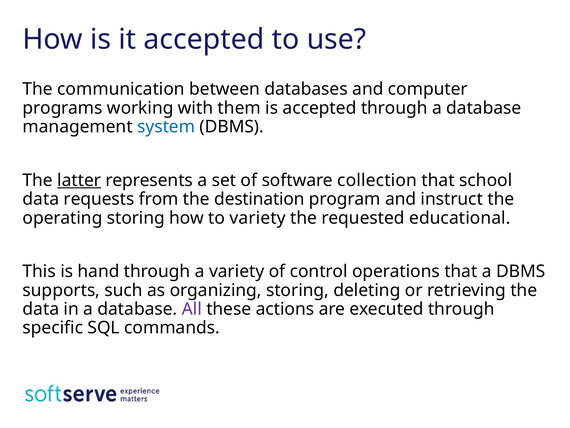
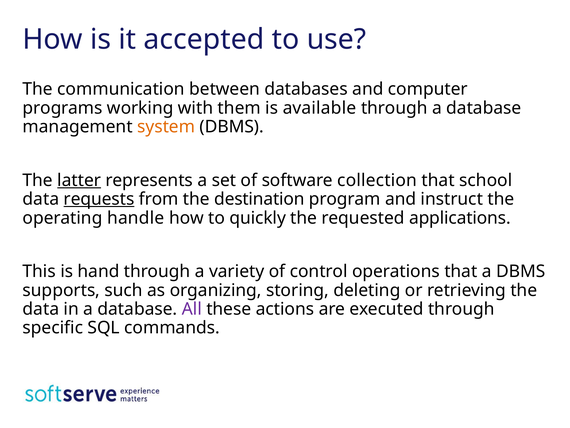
is accepted: accepted -> available (319, 108)
system colour: blue -> orange (166, 127)
requests underline: none -> present (99, 199)
operating storing: storing -> handle (136, 218)
to variety: variety -> quickly (258, 218)
educational: educational -> applications (460, 218)
